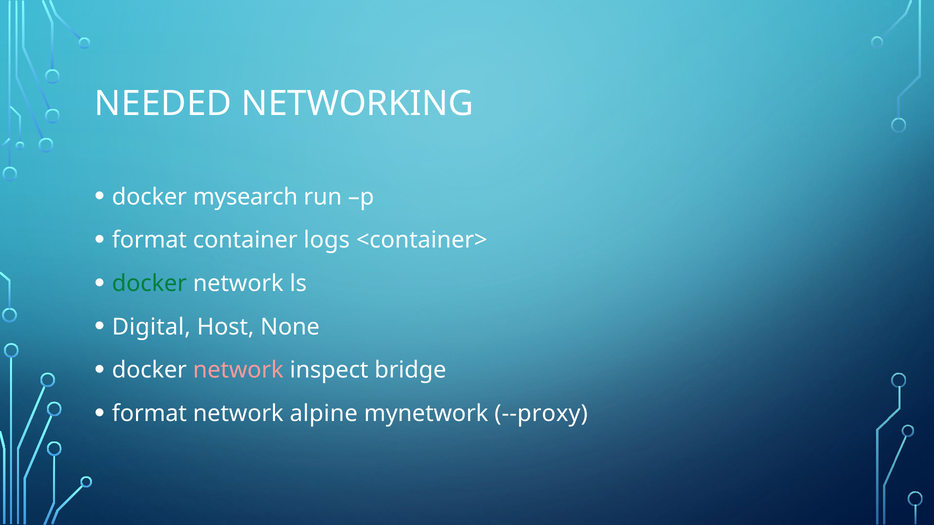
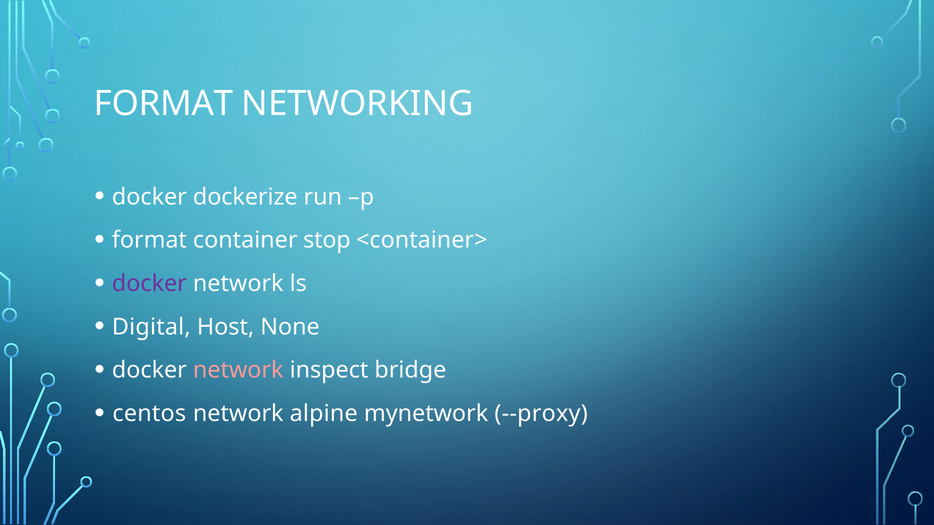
NEEDED: NEEDED -> FORMAT (164, 104)
mysearch: mysearch -> dockerize (245, 197)
logs: logs -> stop (327, 240)
docker colour: green -> purple (149, 284)
format: format -> centos (149, 414)
